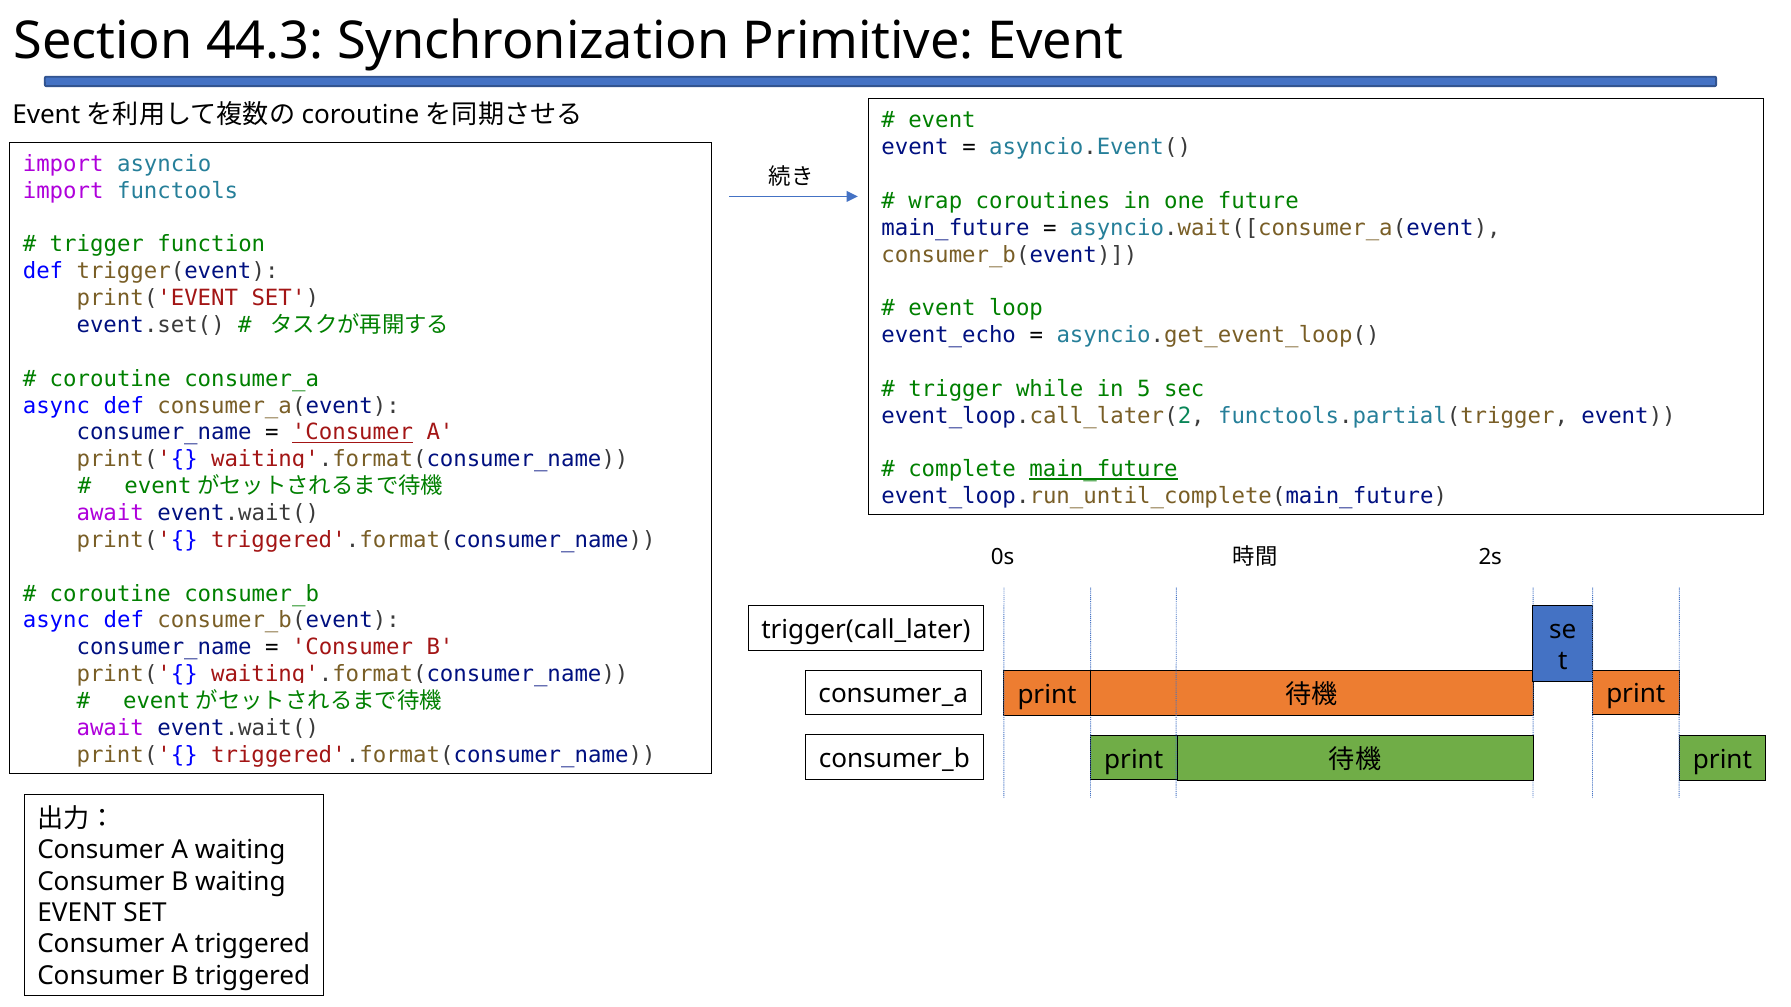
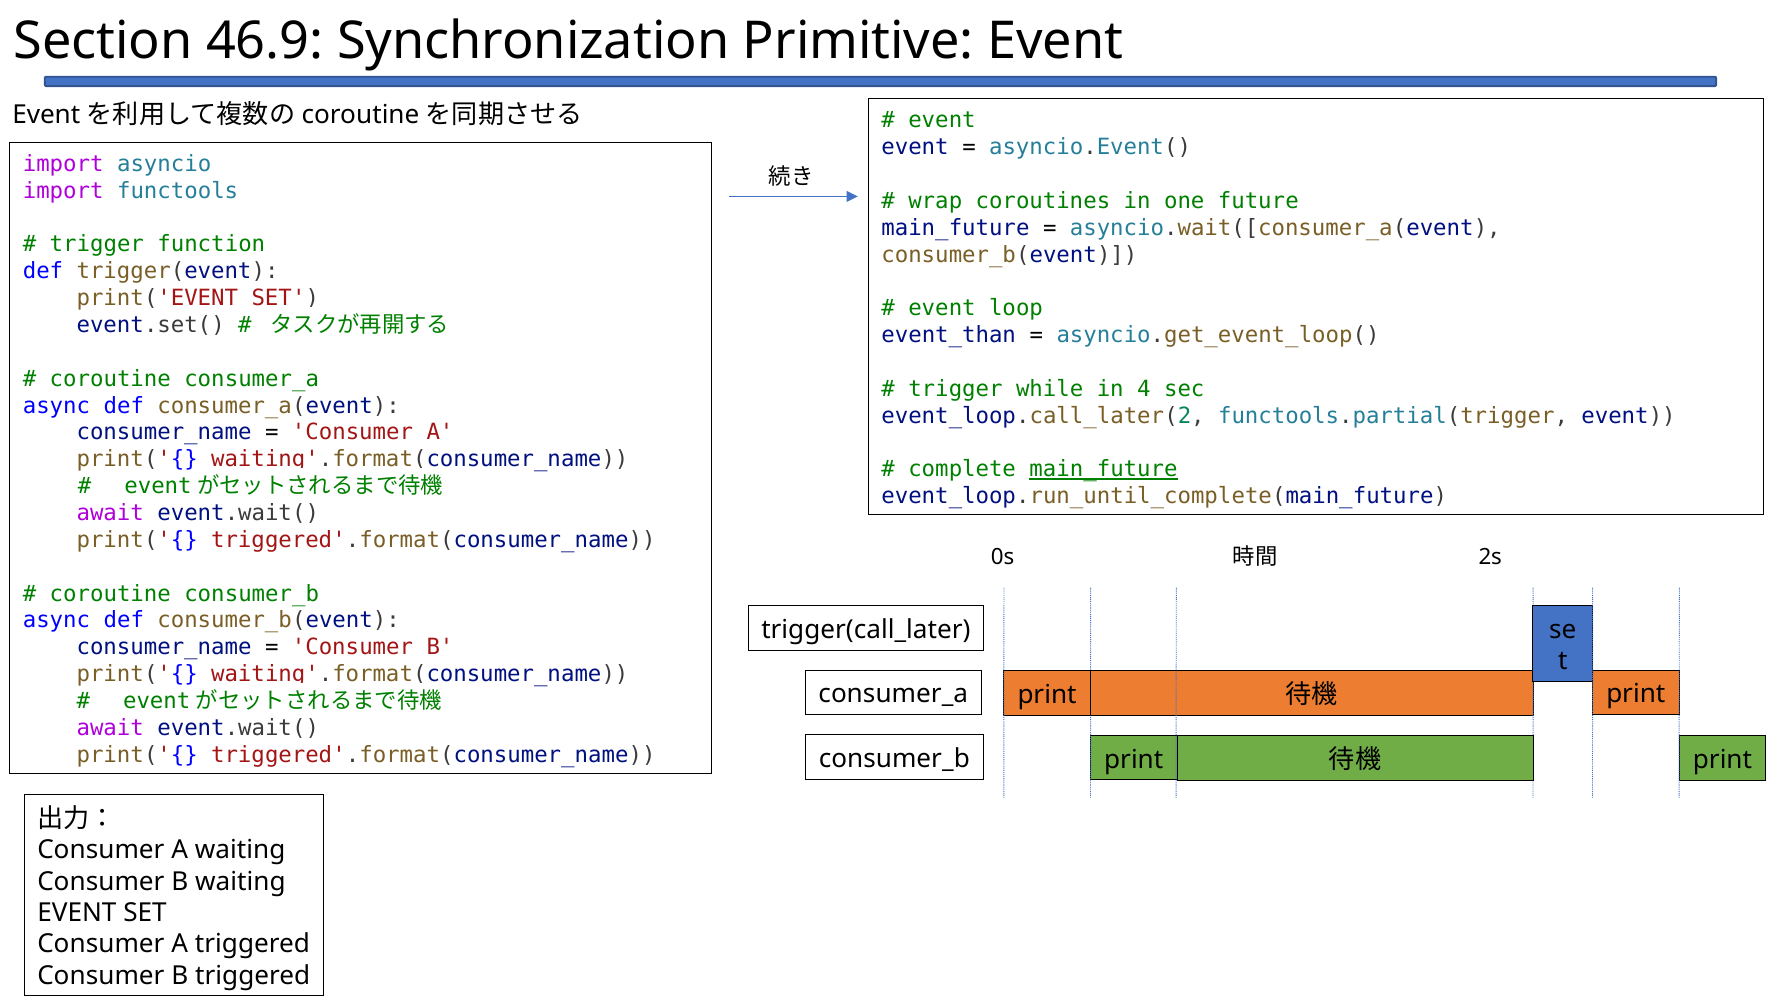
44.3: 44.3 -> 46.9 (265, 42)
event_echo: event_echo -> event_than (949, 335)
5: 5 -> 4 (1144, 389)
Consumer underline: present -> none (352, 433)
